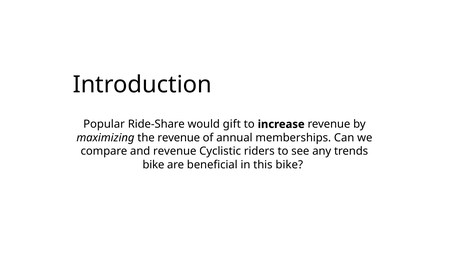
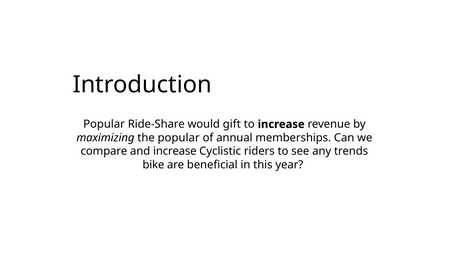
the revenue: revenue -> popular (179, 138)
and revenue: revenue -> increase (175, 151)
this bike: bike -> year (289, 164)
